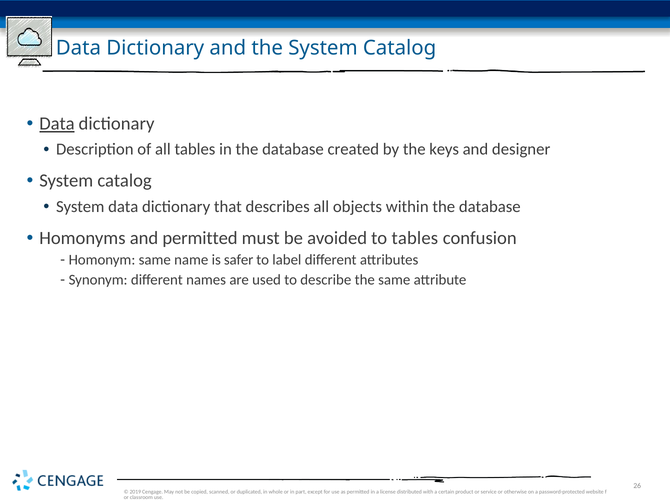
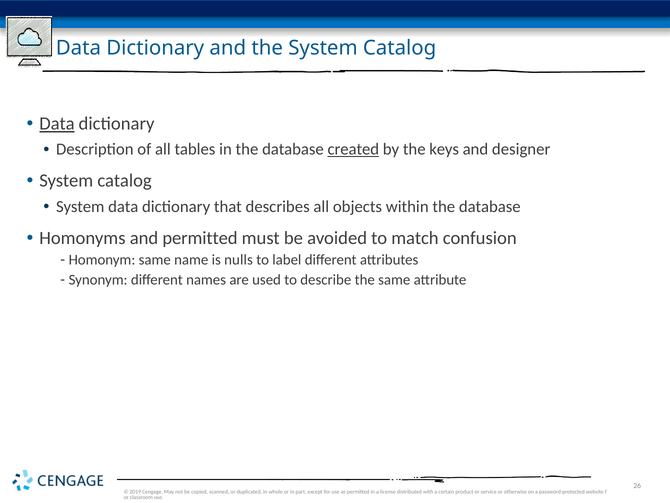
created underline: none -> present (353, 149)
to tables: tables -> match (415, 238)
safer: safer -> nulls (239, 260)
